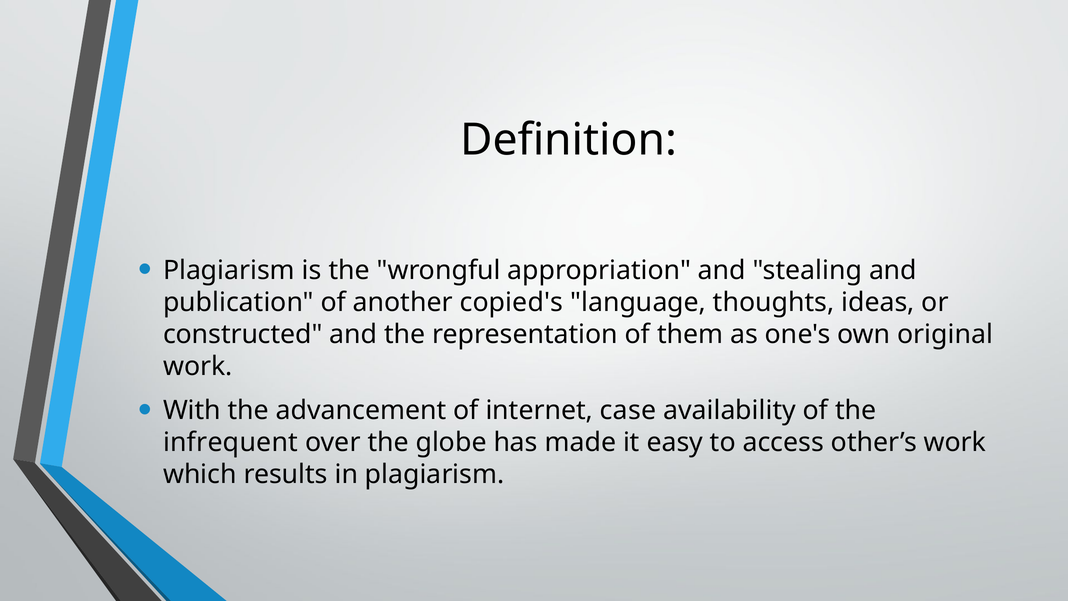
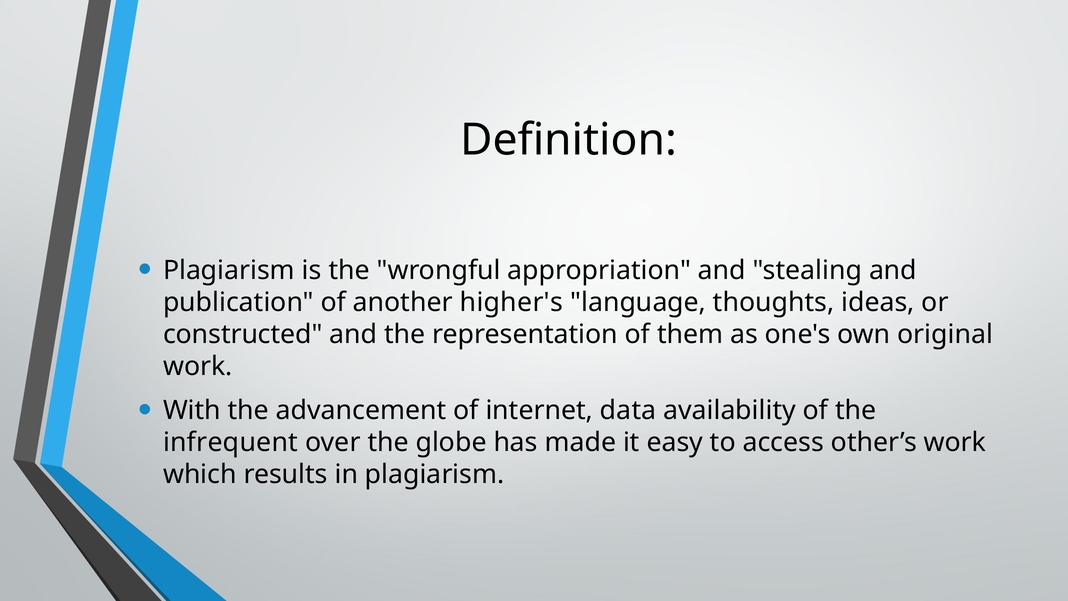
copied's: copied's -> higher's (511, 302)
case: case -> data (628, 410)
